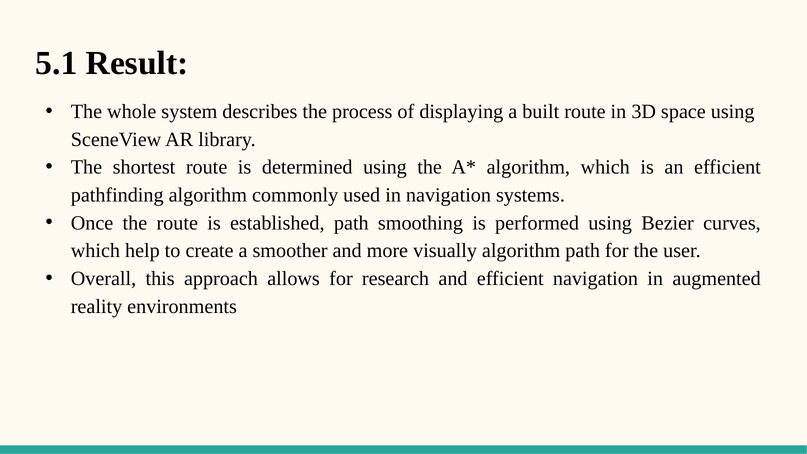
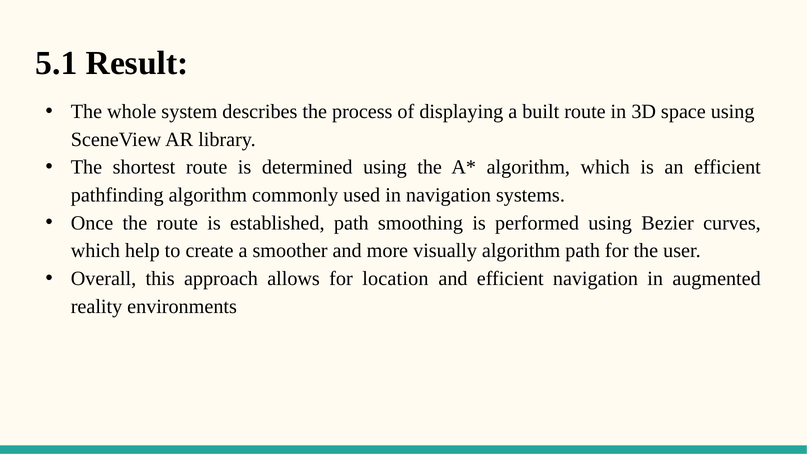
research: research -> location (395, 279)
